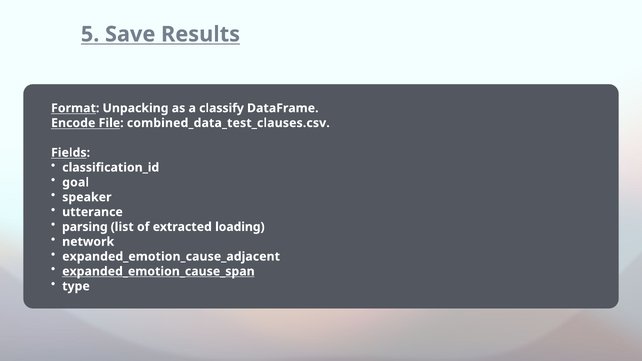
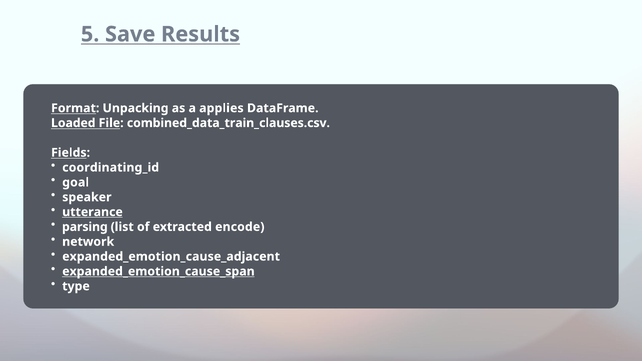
classify: classify -> applies (221, 108)
Encode: Encode -> Loaded (73, 123)
combined_data_test_clauses.csv: combined_data_test_clauses.csv -> combined_data_train_clauses.csv (228, 123)
classification_id: classification_id -> coordinating_id (111, 168)
utterance underline: none -> present (92, 212)
loading: loading -> encode (240, 227)
